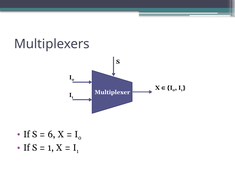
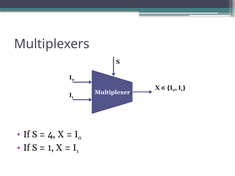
6: 6 -> 4 (52, 135)
